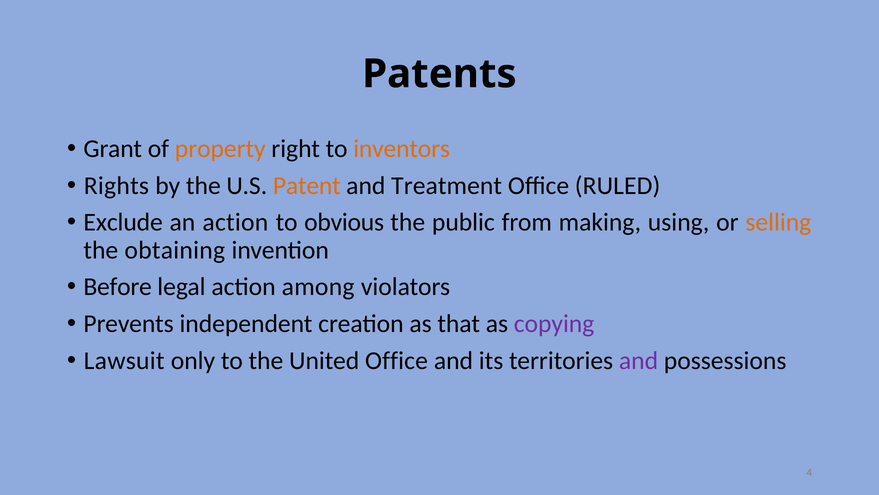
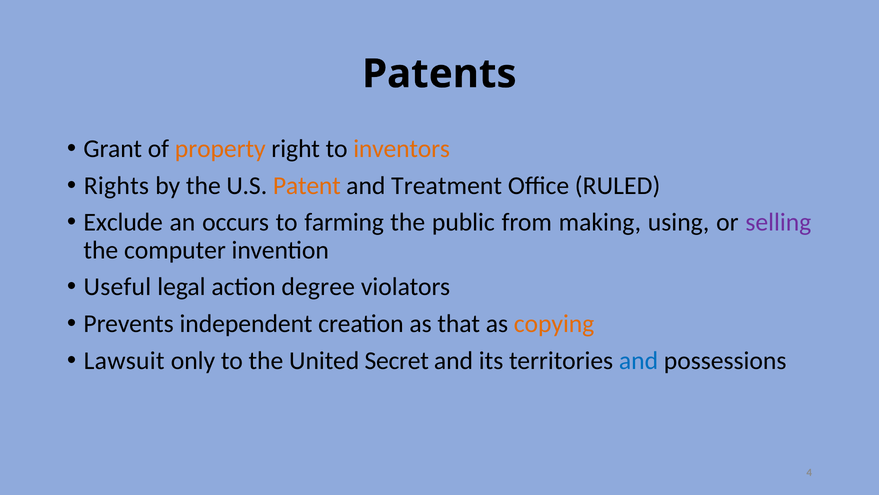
an action: action -> occurs (236, 222)
obvious: obvious -> farming (344, 222)
selling colour: orange -> purple (778, 222)
obtaining: obtaining -> computer (175, 250)
Before: Before -> Useful (117, 287)
among: among -> degree (318, 287)
copying colour: purple -> orange (554, 323)
United Office: Office -> Secret (397, 360)
and colour: purple -> blue (639, 360)
